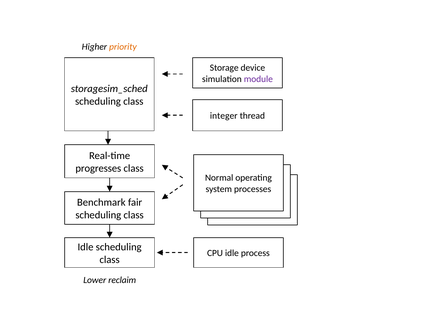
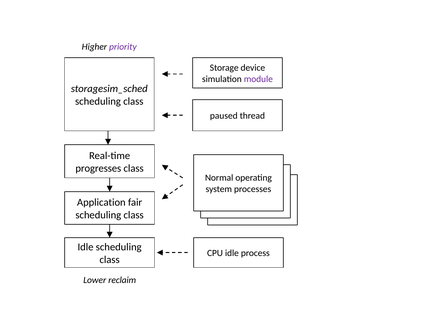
priority colour: orange -> purple (123, 47)
integer: integer -> paused (224, 116)
Benchmark: Benchmark -> Application (101, 203)
